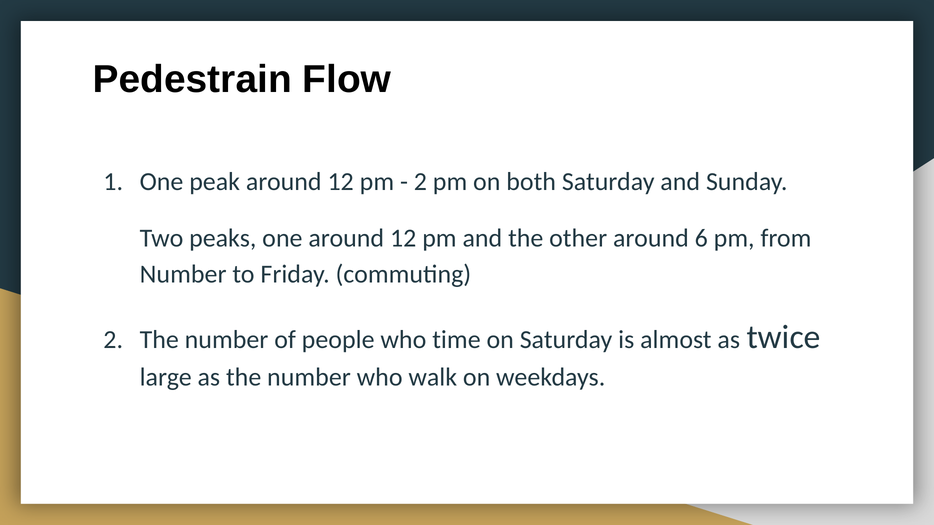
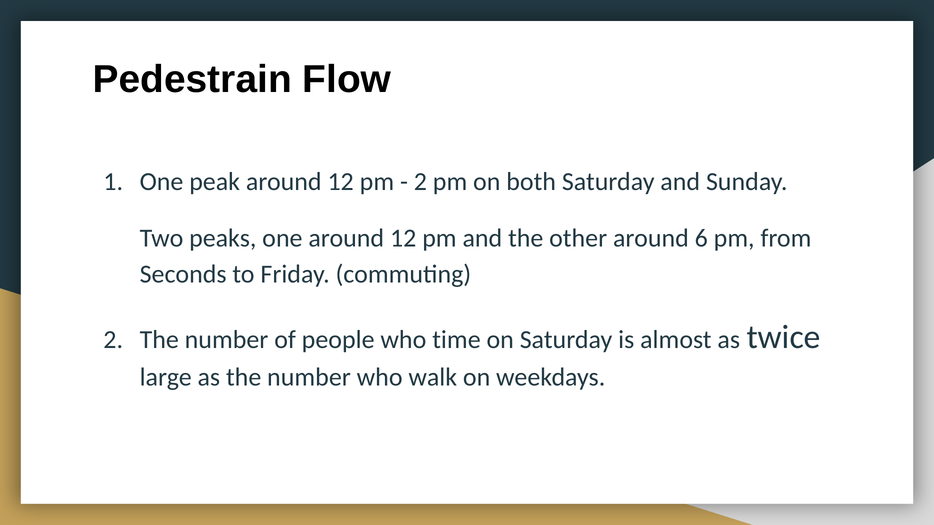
Number: Number -> Seconds (183, 274)
